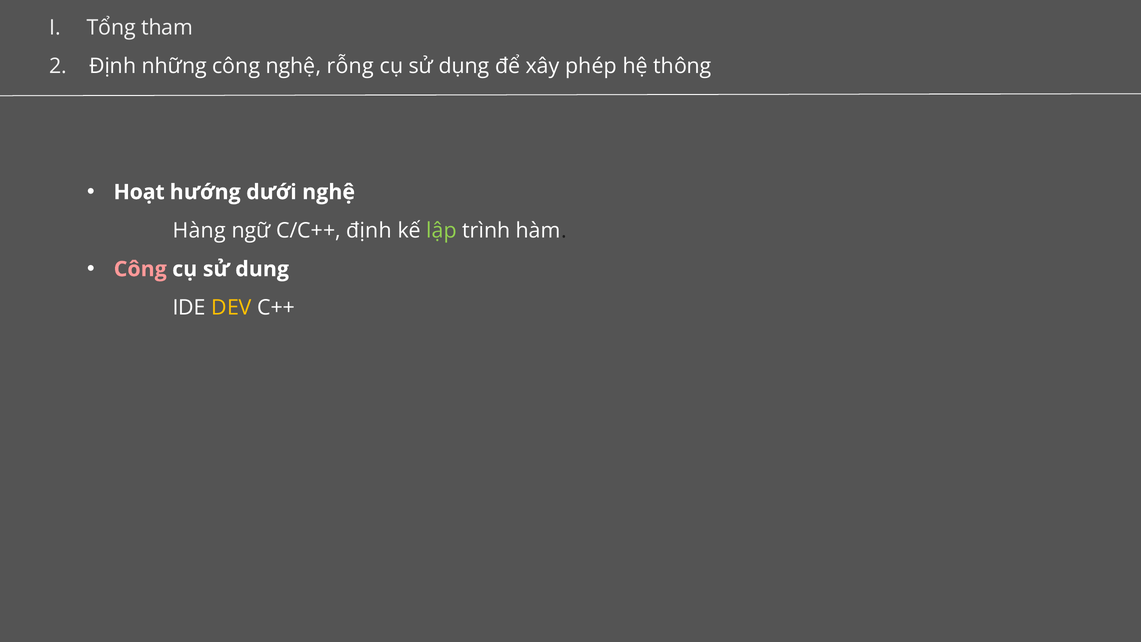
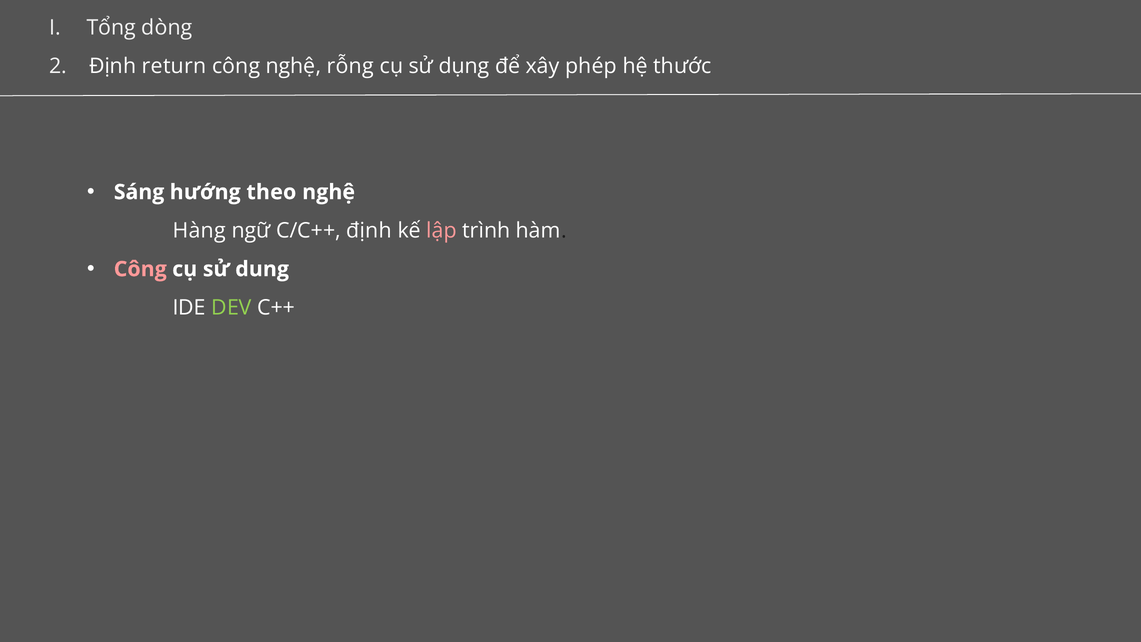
tham: tham -> dòng (167, 28)
những: những -> return (174, 66)
thông: thông -> thước (682, 66)
Hoạt: Hoạt -> Sáng (139, 192)
dưới: dưới -> theo (271, 192)
lập colour: light green -> pink (442, 231)
DEV colour: yellow -> light green (232, 308)
